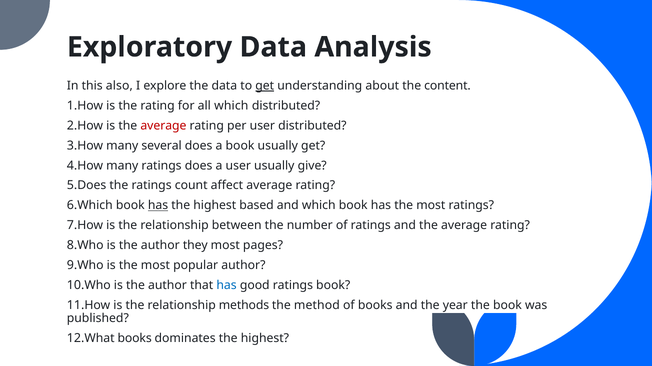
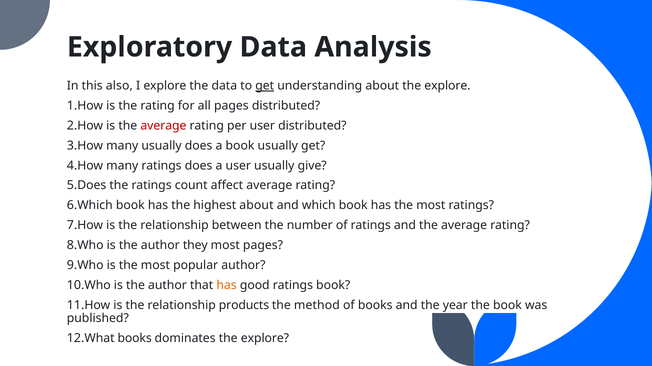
about the content: content -> explore (447, 86)
all which: which -> pages (231, 106)
many several: several -> usually (162, 146)
has underline: present -> none (158, 206)
highest based: based -> about (256, 206)
has colour: blue -> orange (227, 286)
methods: methods -> products (244, 306)
dominates the highest: highest -> explore (265, 339)
